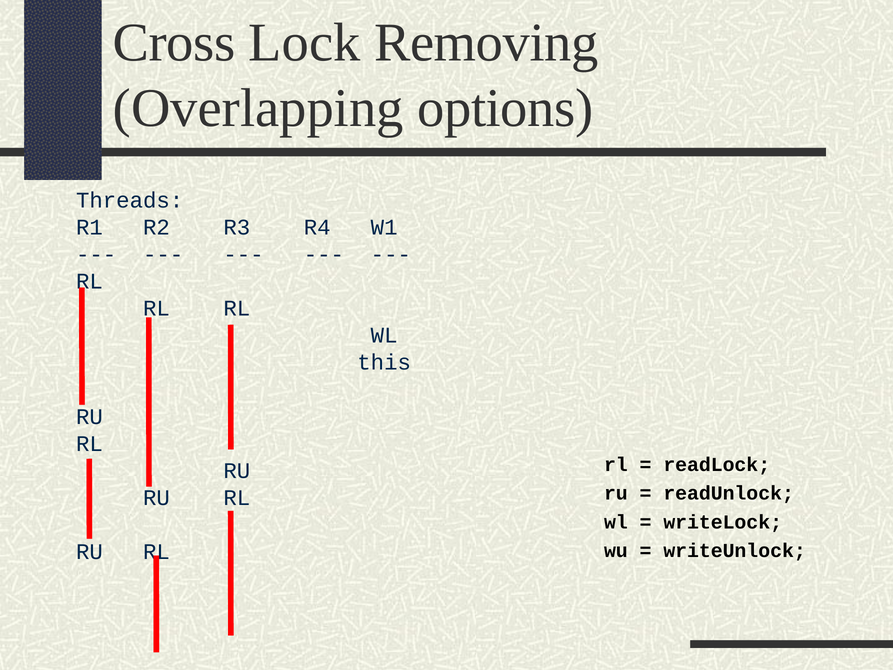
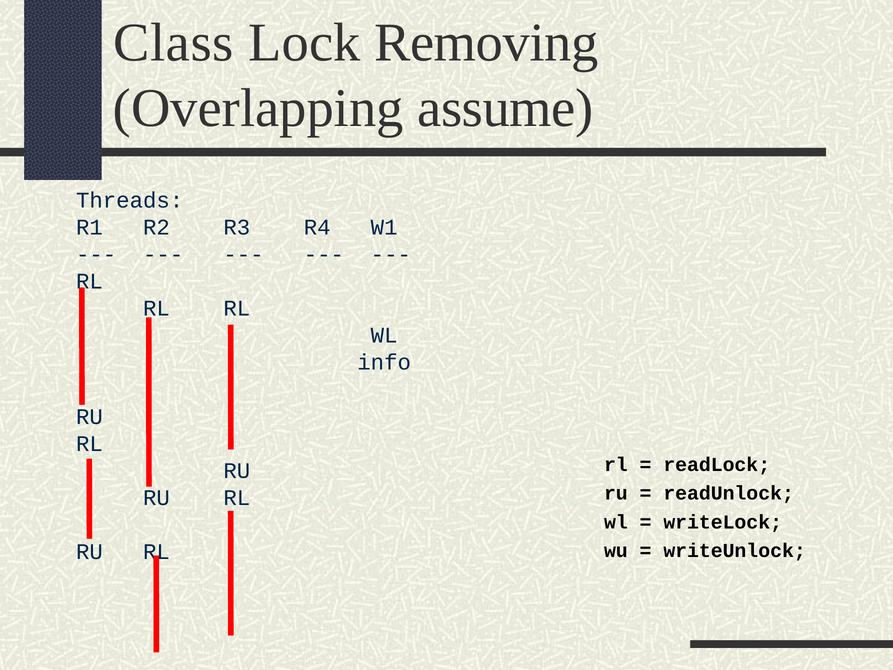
Cross: Cross -> Class (174, 43)
options: options -> assume (505, 108)
this: this -> info (384, 362)
